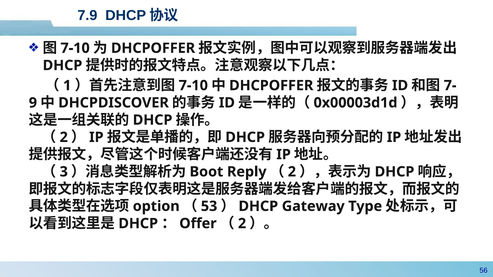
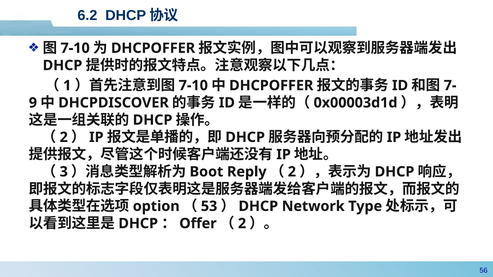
7.9: 7.9 -> 6.2 (87, 16)
Gateway: Gateway -> Network (313, 206)
